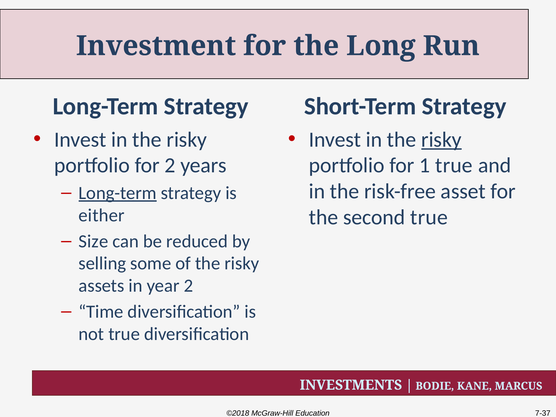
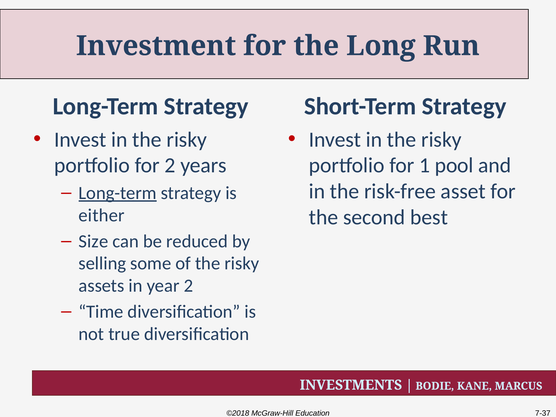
risky underline: present -> none (441, 140)
1 true: true -> pool (454, 166)
second true: true -> best (429, 217)
